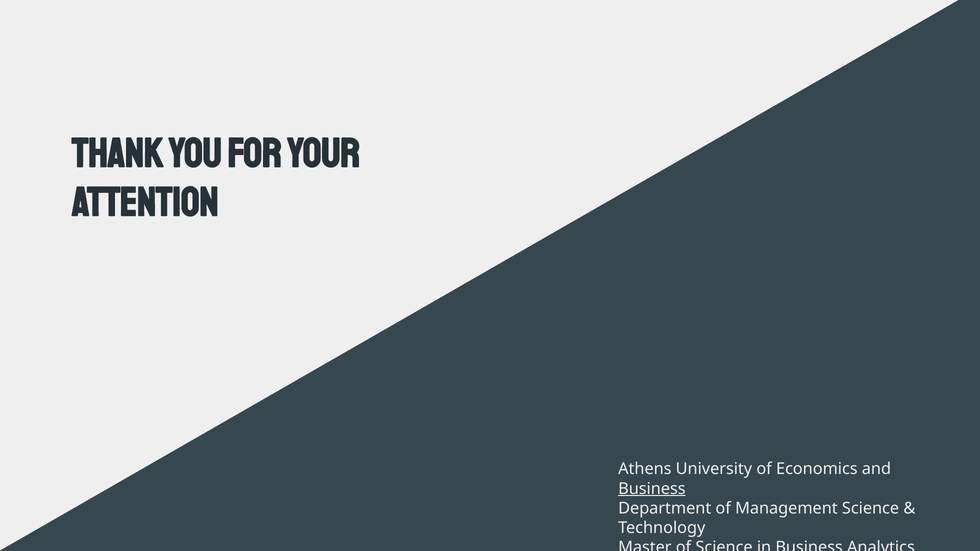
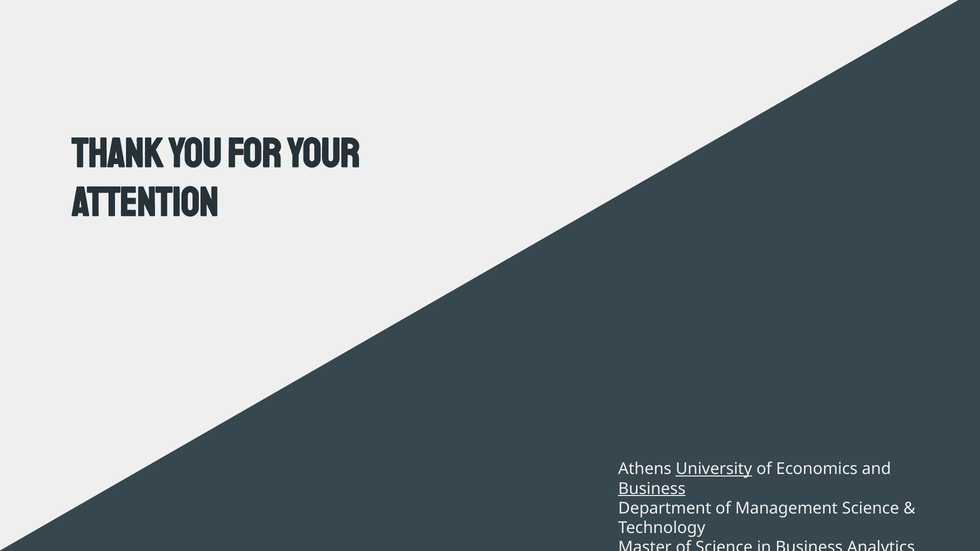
University underline: none -> present (714, 469)
